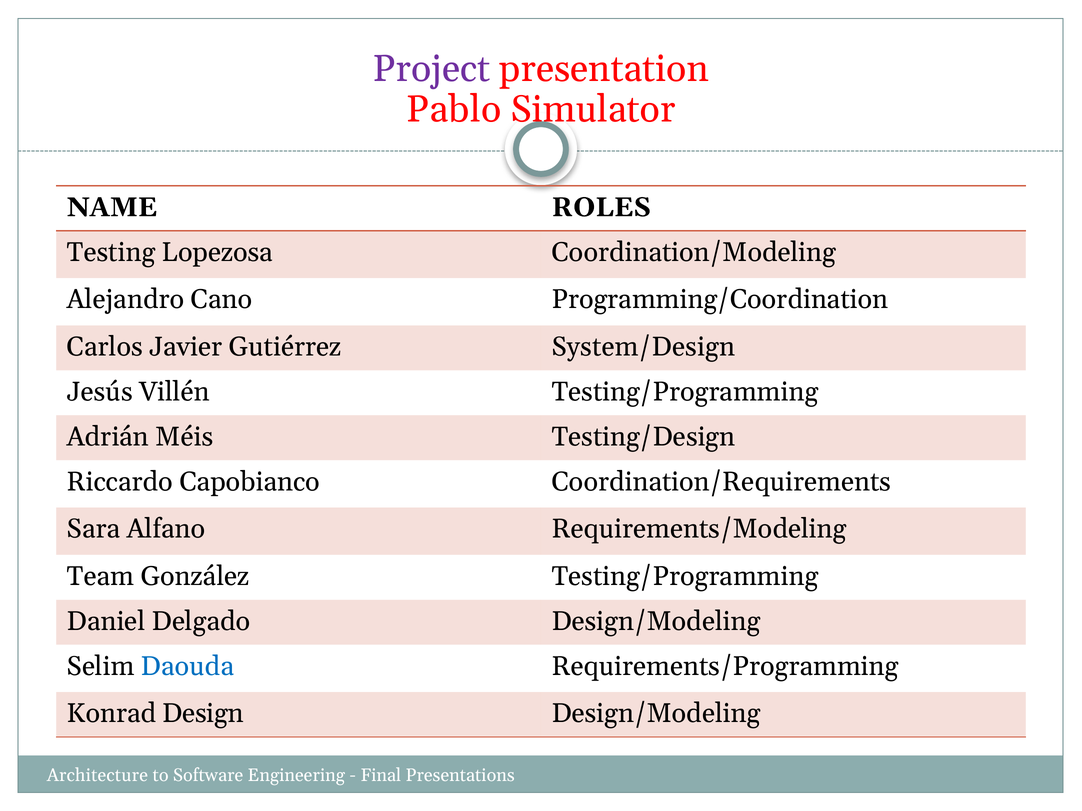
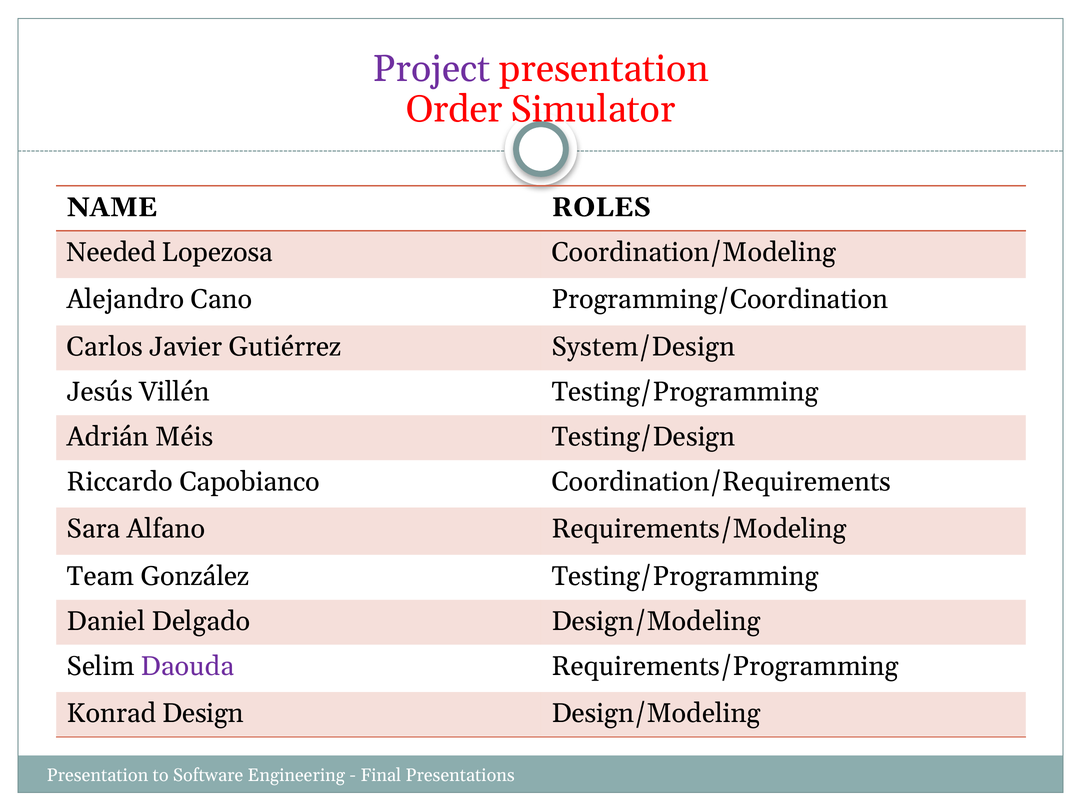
Pablo: Pablo -> Order (454, 109)
Testing: Testing -> Needed (111, 252)
Daouda colour: blue -> purple (188, 667)
Architecture: Architecture -> Presentation (97, 776)
